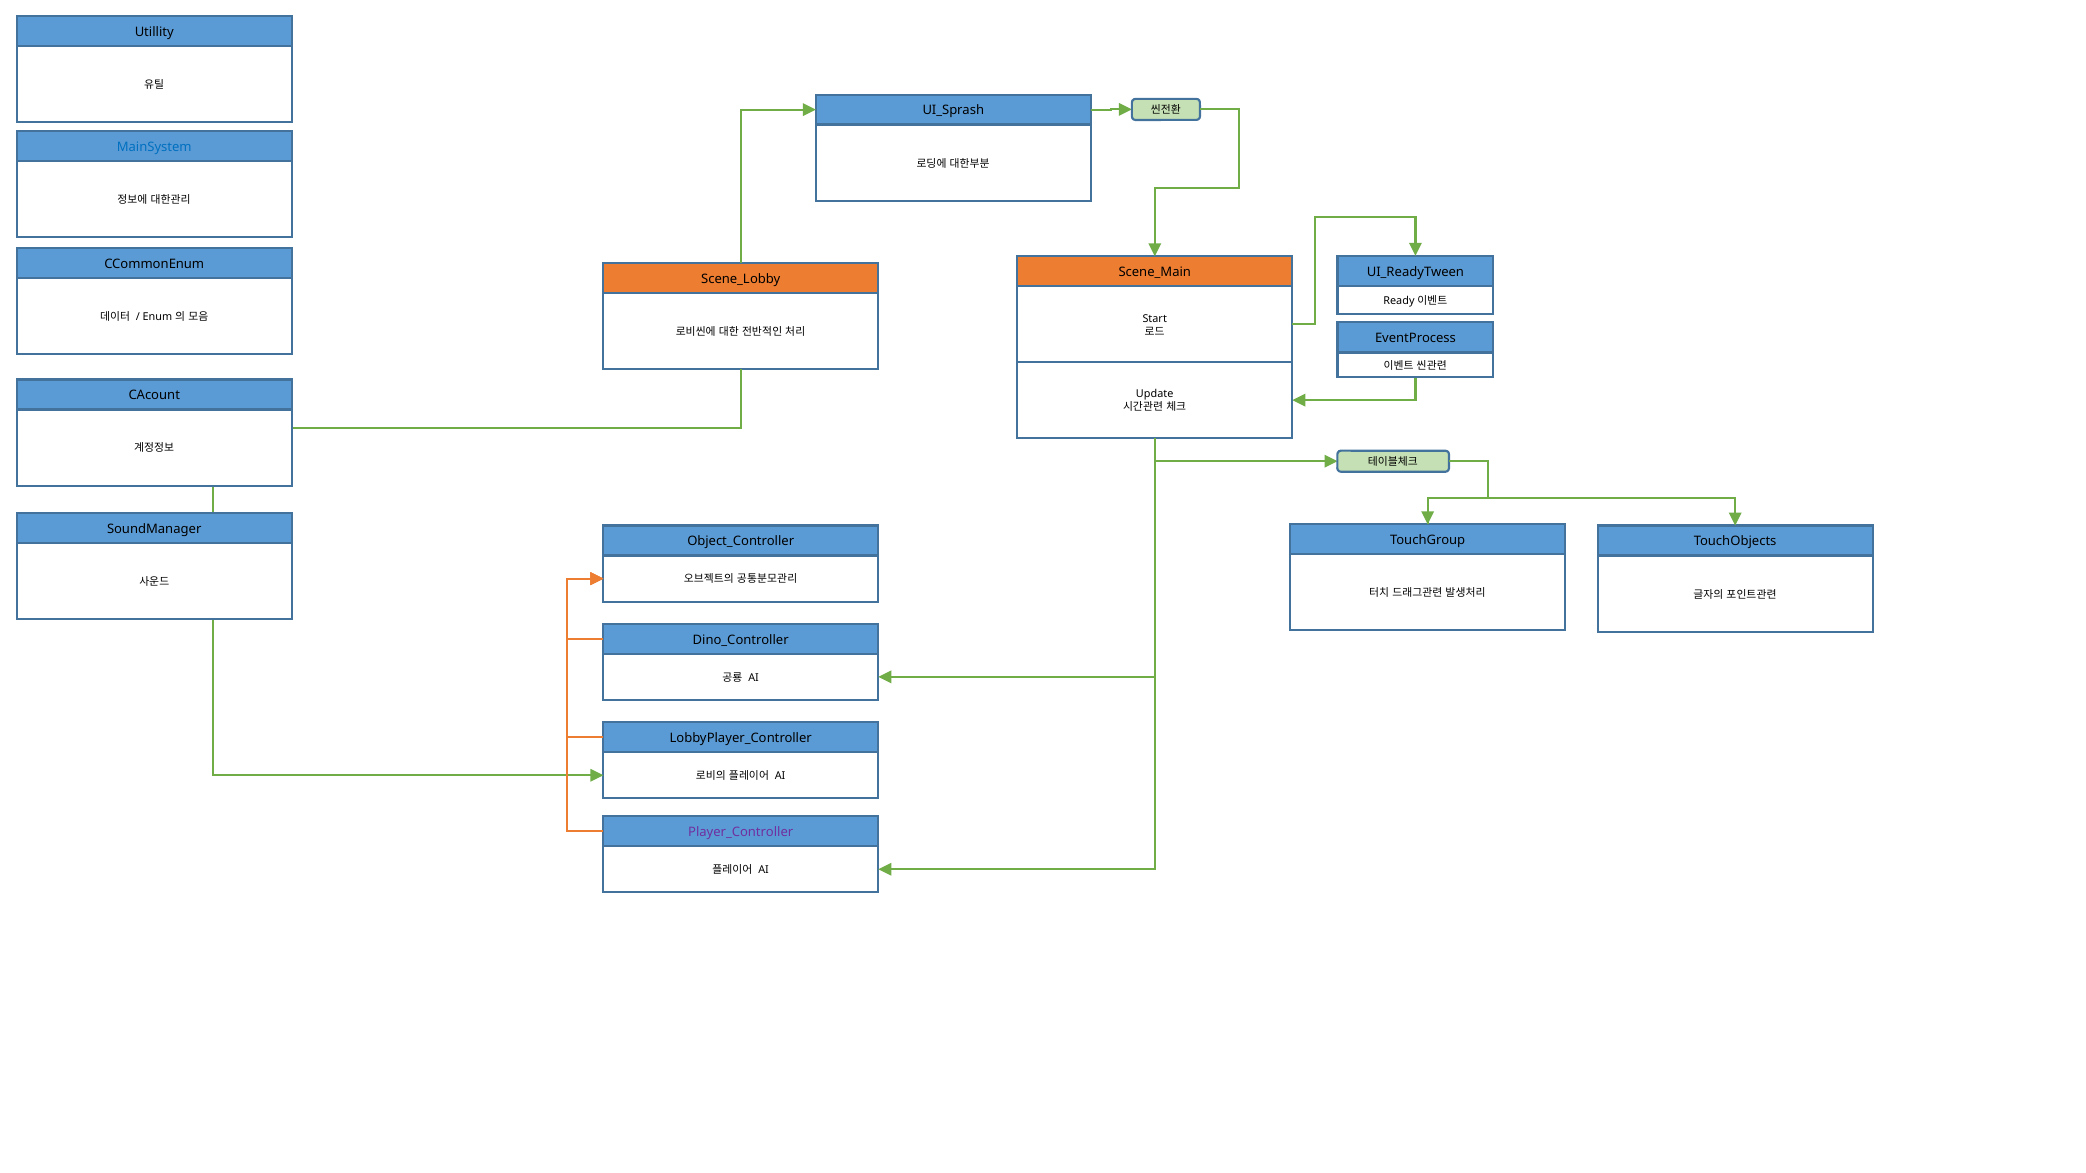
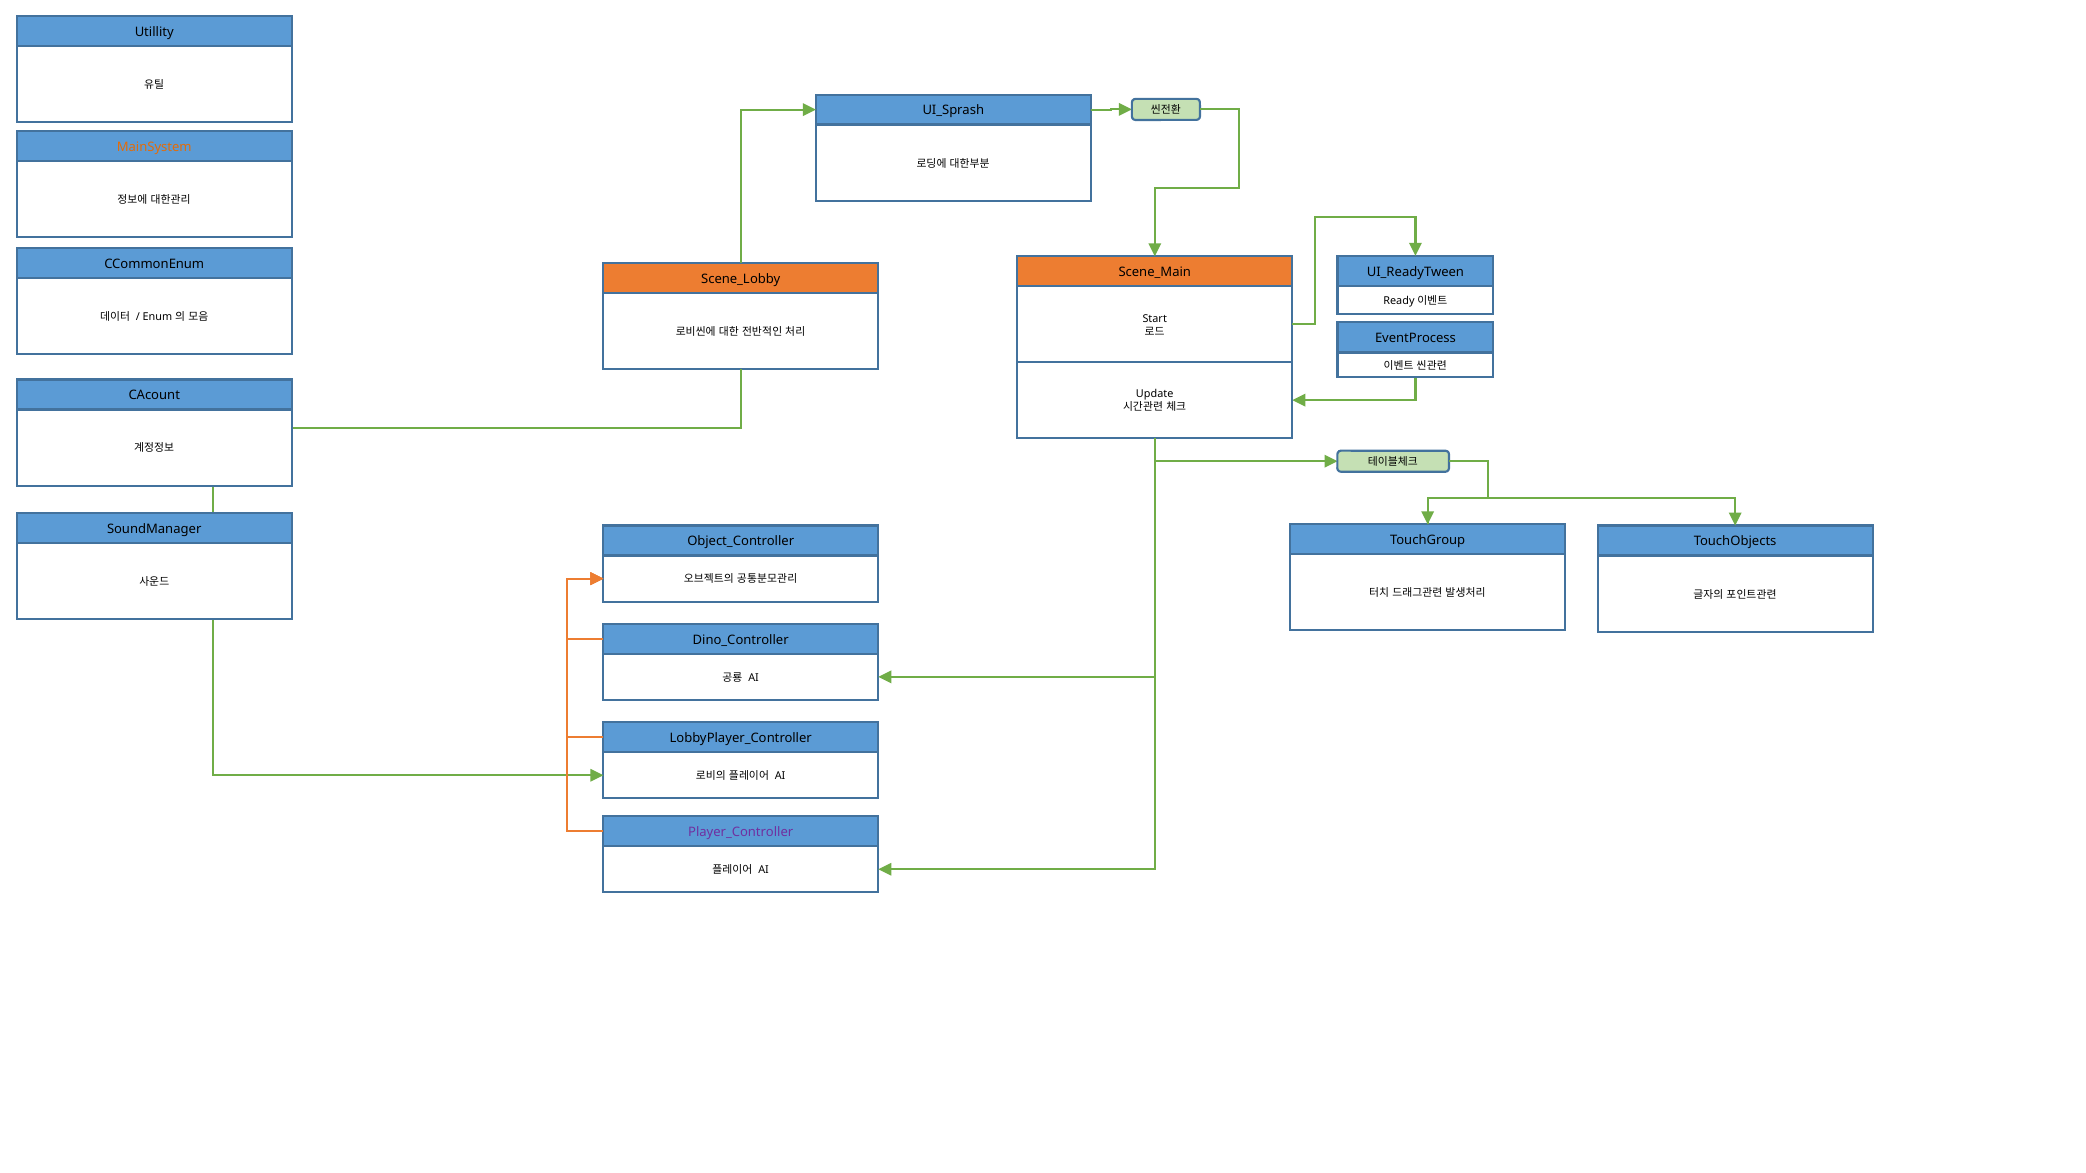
MainSystem colour: blue -> orange (154, 147)
